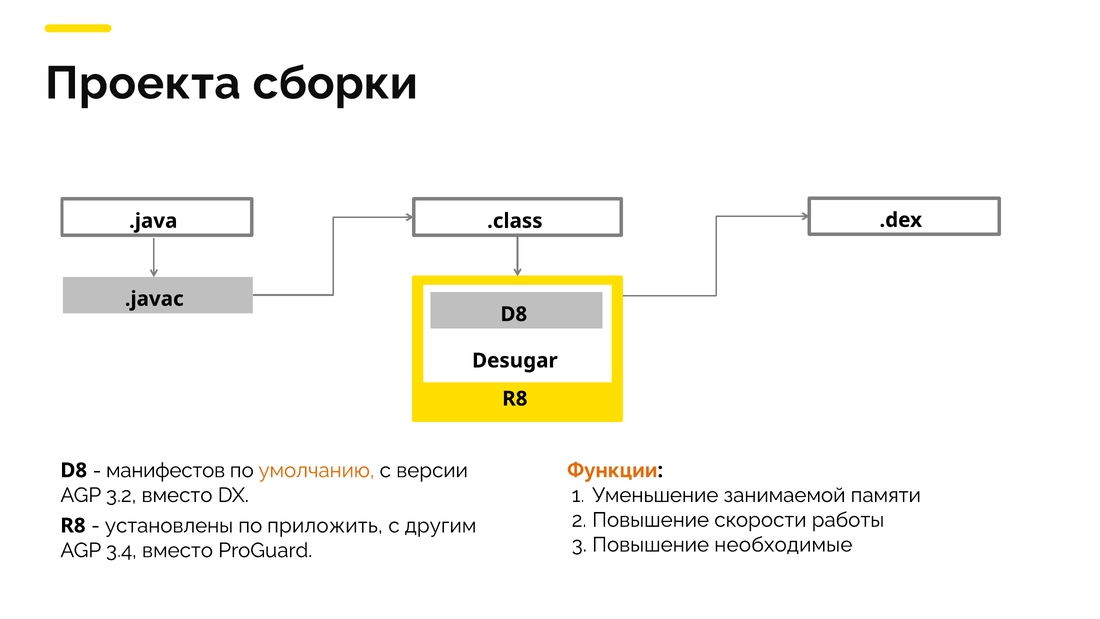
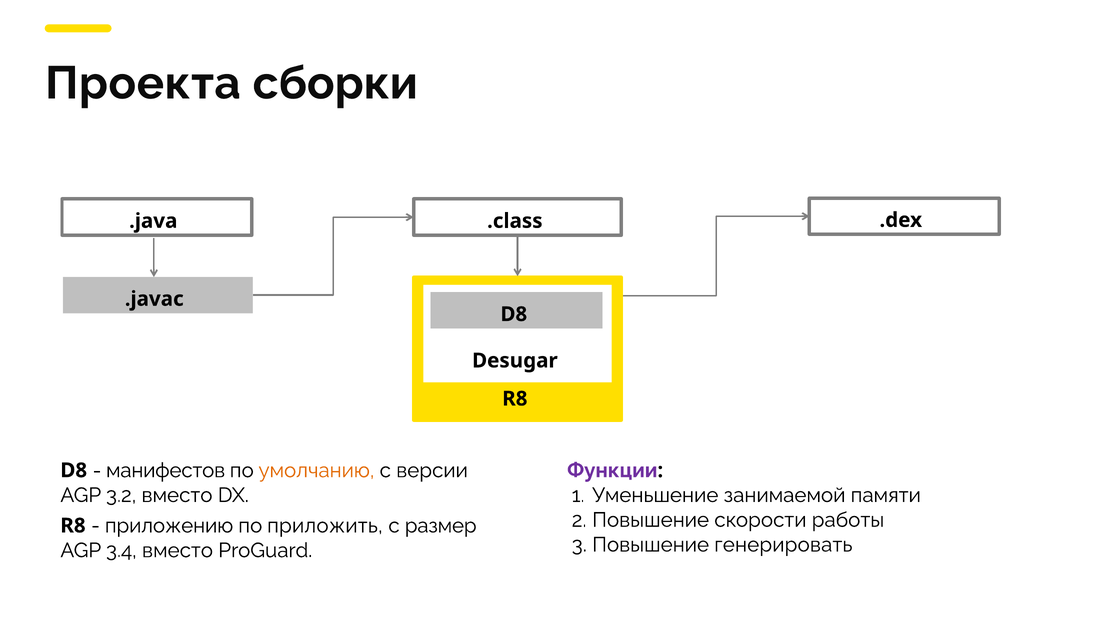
Функции colour: orange -> purple (612, 470)
установлены: установлены -> приложению (169, 525)
другим: другим -> размер (441, 525)
необходимые: необходимые -> генерировать (783, 544)
